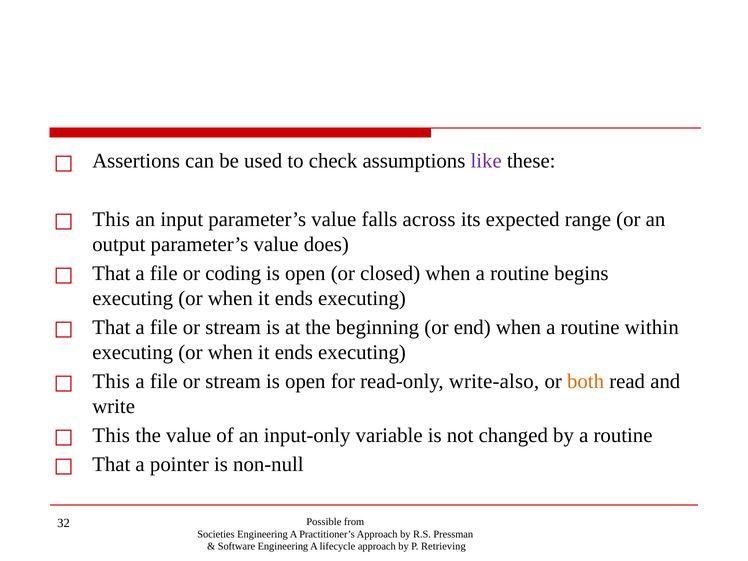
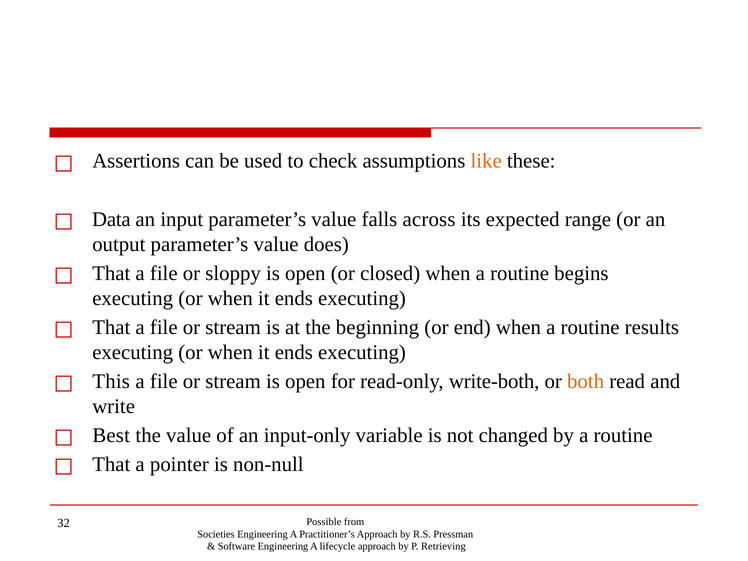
like colour: purple -> orange (486, 161)
This: This -> Data (111, 219)
coding: coding -> sloppy (233, 273)
within: within -> results (652, 327)
write-also: write-also -> write-both (494, 381)
This: This -> Best (111, 435)
